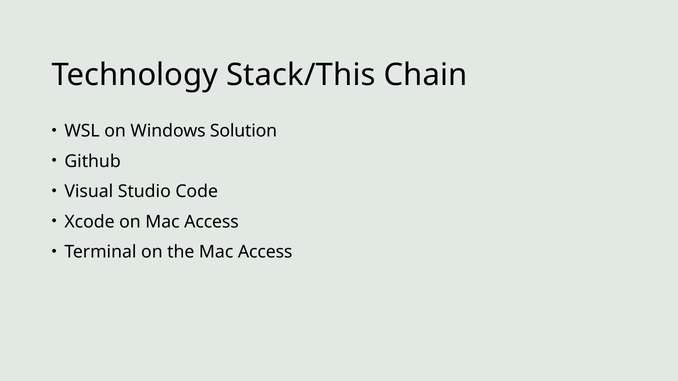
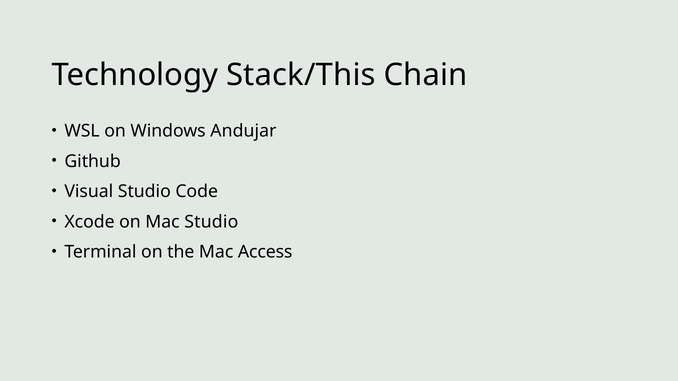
Solution: Solution -> Andujar (243, 131)
on Mac Access: Access -> Studio (211, 222)
